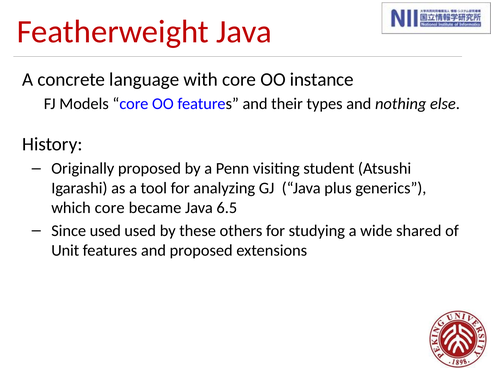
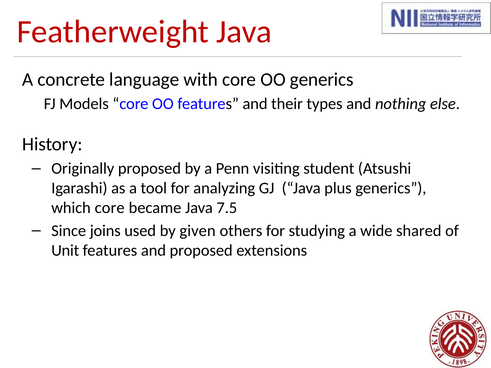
OO instance: instance -> generics (322, 79)
6.5: 6.5 -> 7.5 (227, 208)
Since used: used -> joins (105, 231)
these: these -> given (198, 231)
